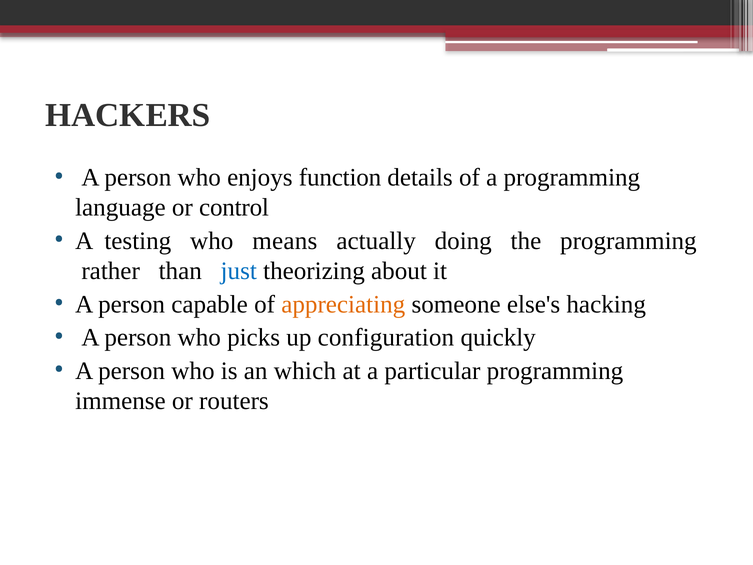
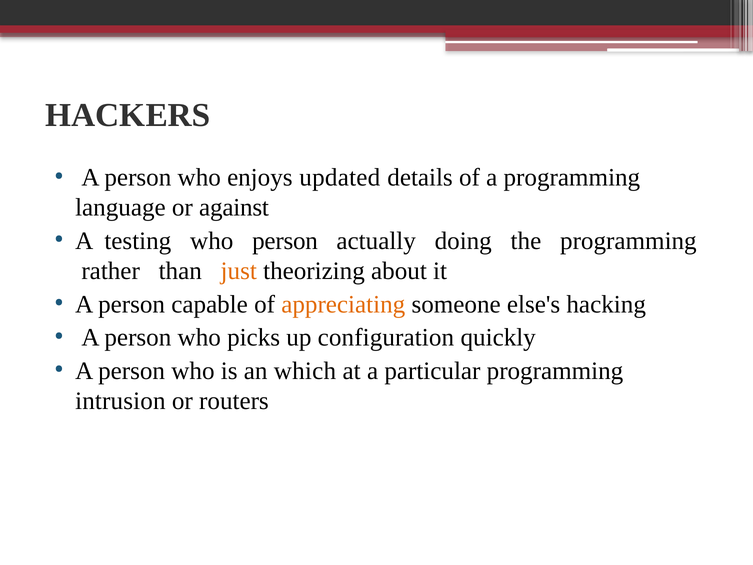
function: function -> updated (340, 177)
control: control -> against (234, 208)
who means: means -> person (285, 241)
just colour: blue -> orange (239, 271)
immense: immense -> intrusion (120, 401)
